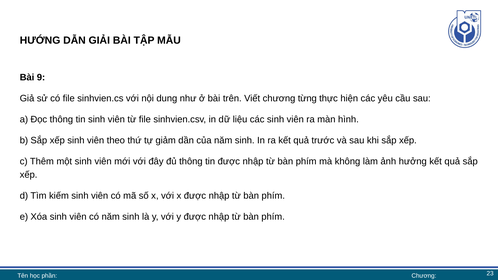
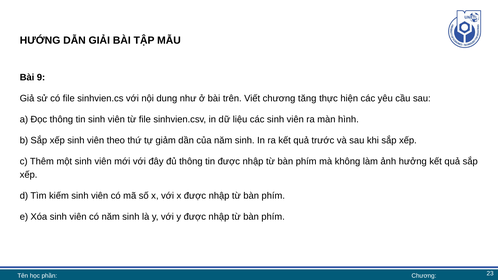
từng: từng -> tăng (307, 98)
